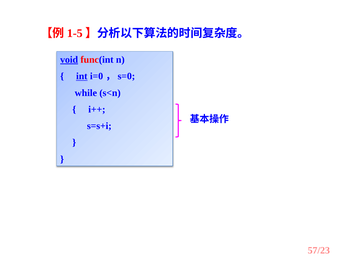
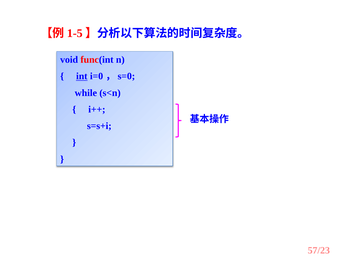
void underline: present -> none (69, 60)
